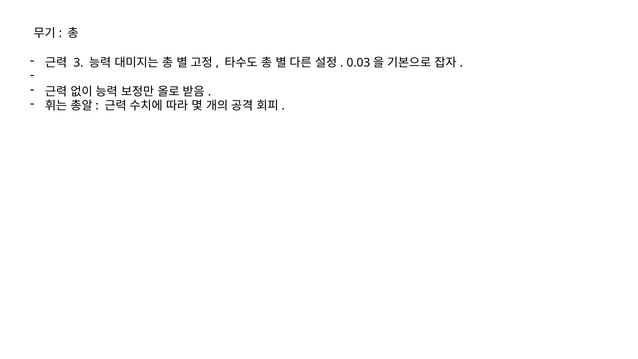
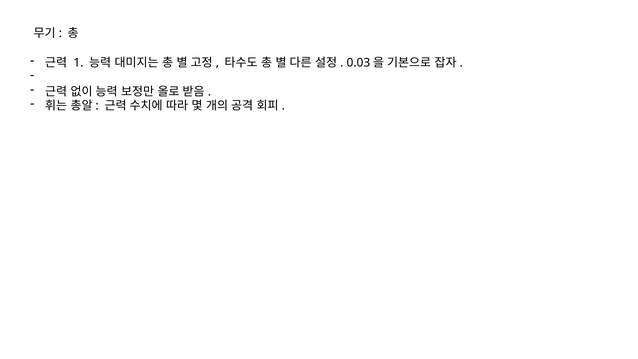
3: 3 -> 1 (78, 63)
